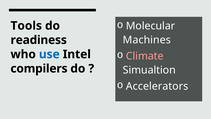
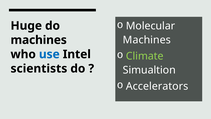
Tools: Tools -> Huge (26, 26)
readiness: readiness -> machines (39, 40)
Climate colour: pink -> light green (145, 56)
compilers: compilers -> scientists (39, 68)
